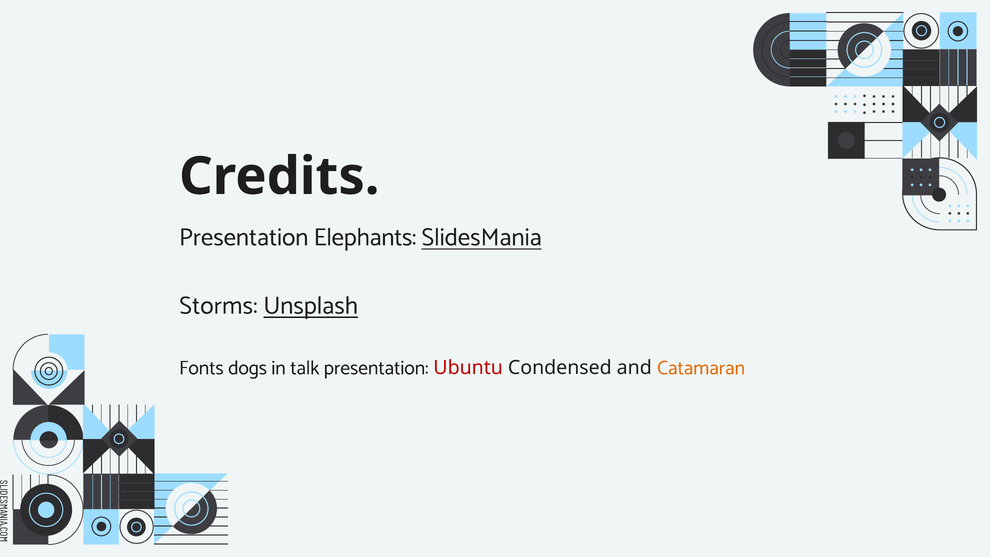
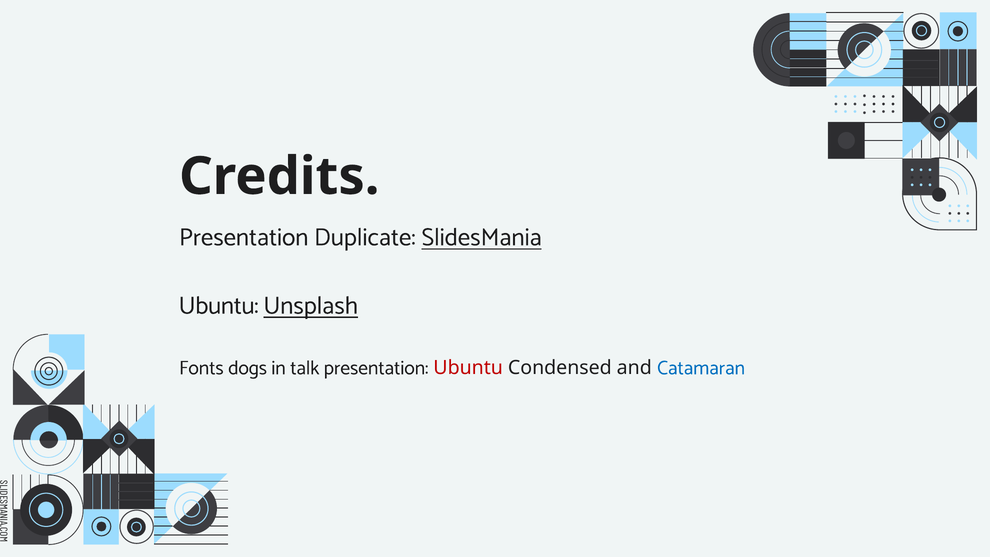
Elephants: Elephants -> Duplicate (365, 237)
Storms: Storms -> Ubuntu (219, 305)
Catamaran colour: orange -> blue (701, 368)
